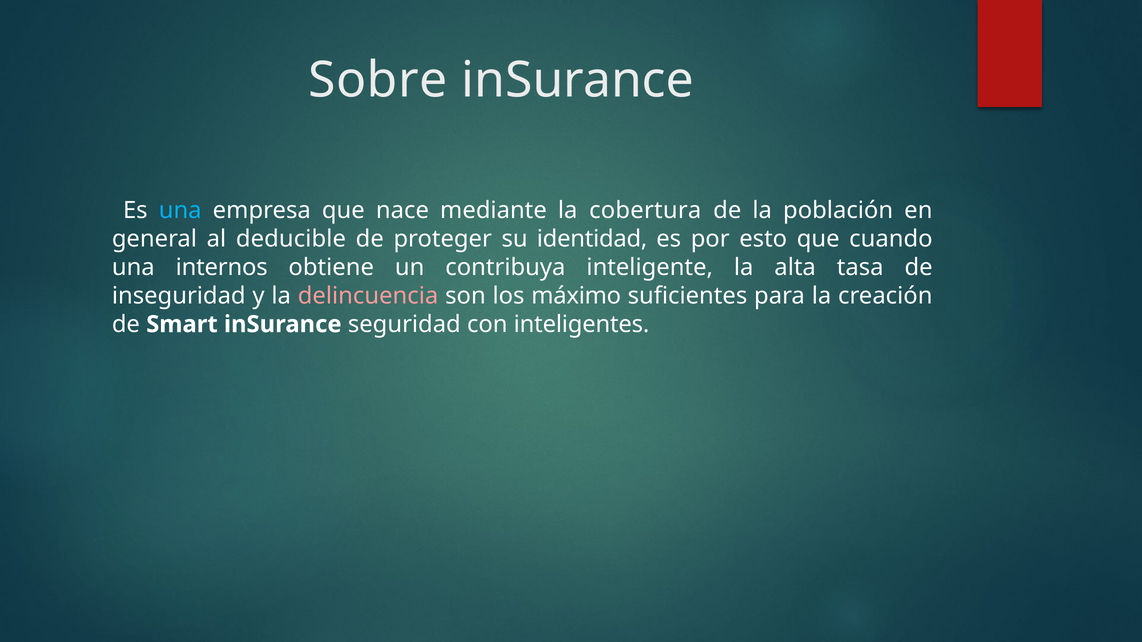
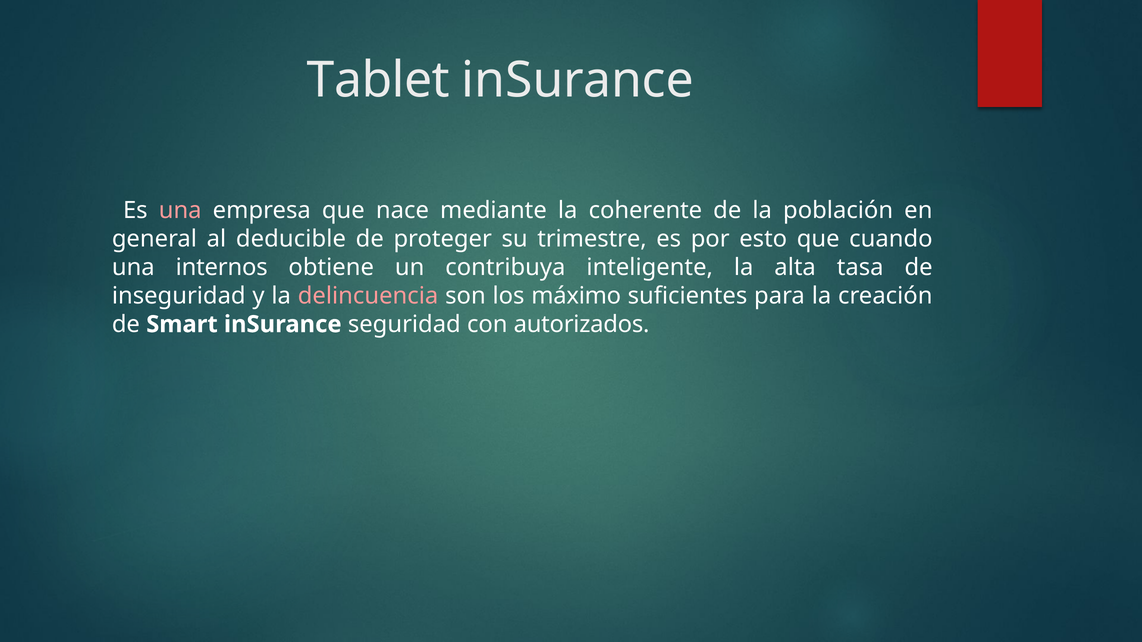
Sobre: Sobre -> Tablet (378, 80)
una colour: light blue -> pink (180, 210)
cobertura: cobertura -> coherente (645, 210)
identidad: identidad -> trimestre (592, 239)
inteligentes: inteligentes -> autorizados (582, 325)
